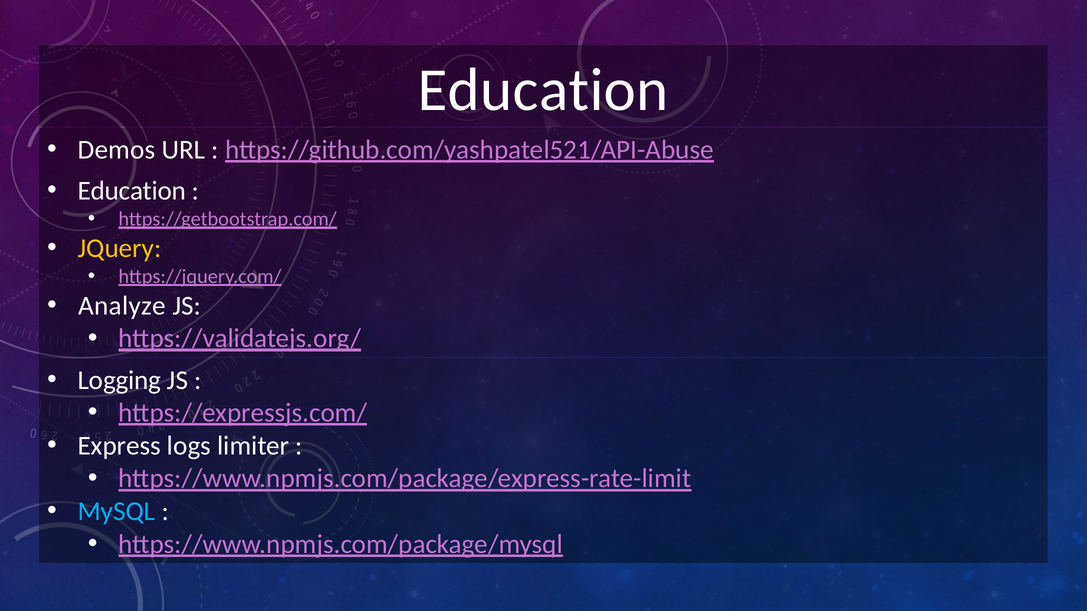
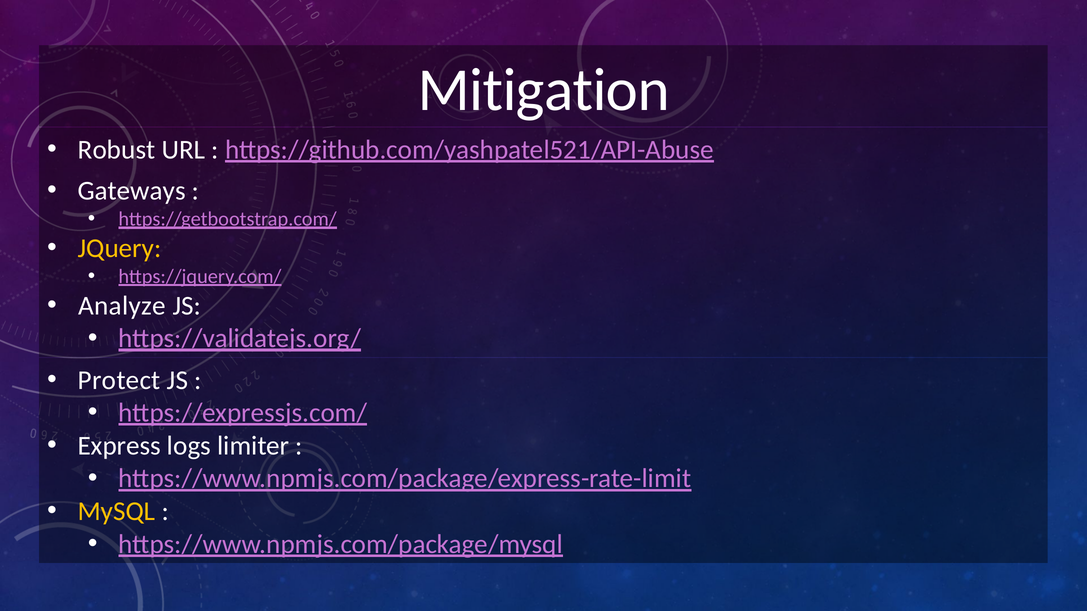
Education: Education -> Mitigation (544, 90)
Demos: Demos -> Robust (117, 150)
Education: Education -> Gateways (132, 191)
Logging: Logging -> Protect (119, 380)
MySQL colour: light blue -> yellow (117, 512)
